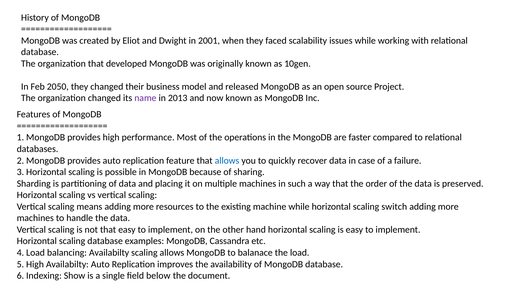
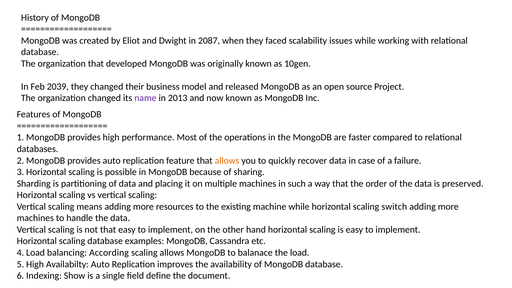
2001: 2001 -> 2087 (209, 41)
2050: 2050 -> 2039 (58, 87)
allows colour: blue -> orange (227, 161)
balancing Availabilty: Availabilty -> According (109, 253)
below: below -> define (158, 276)
